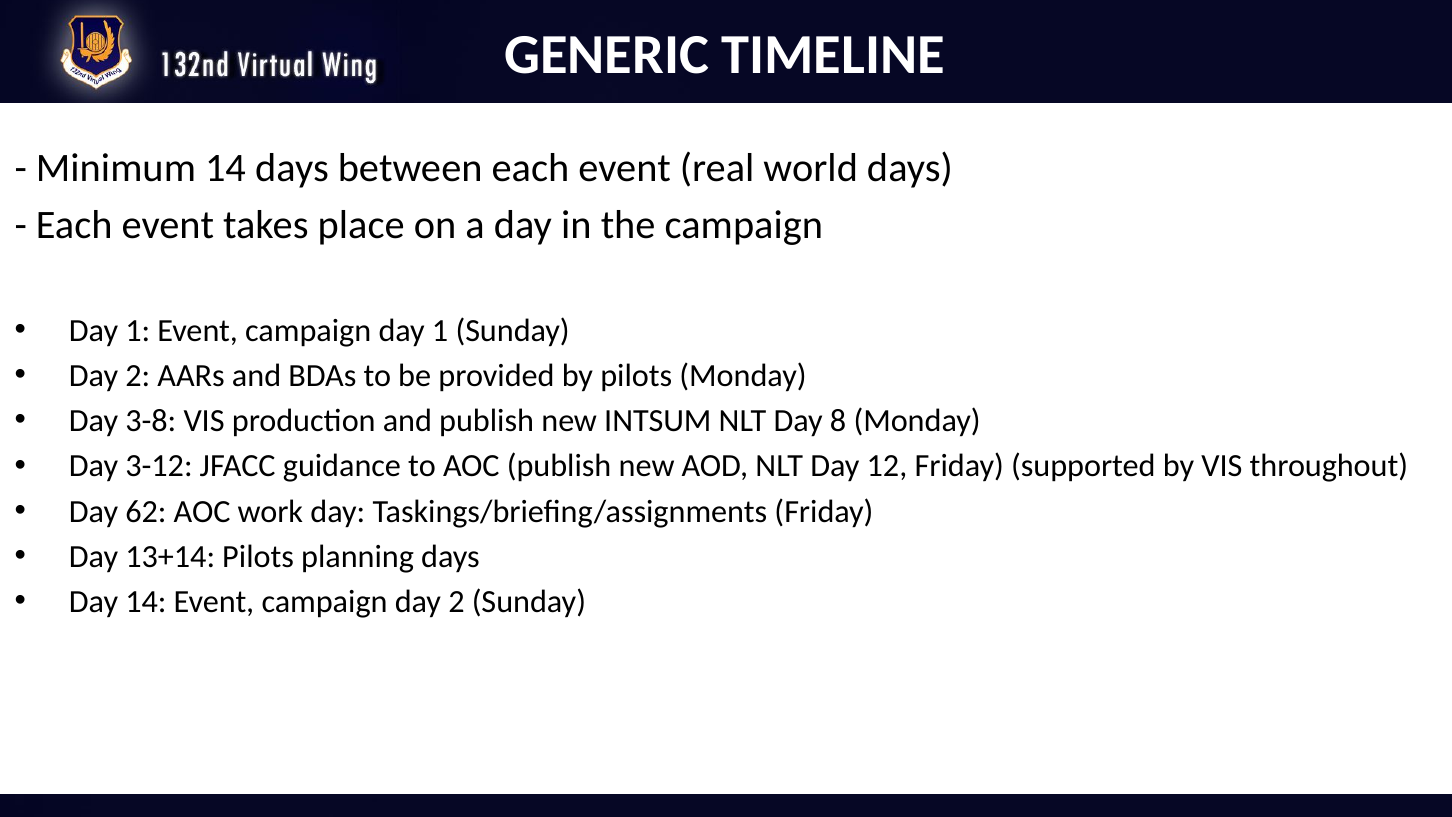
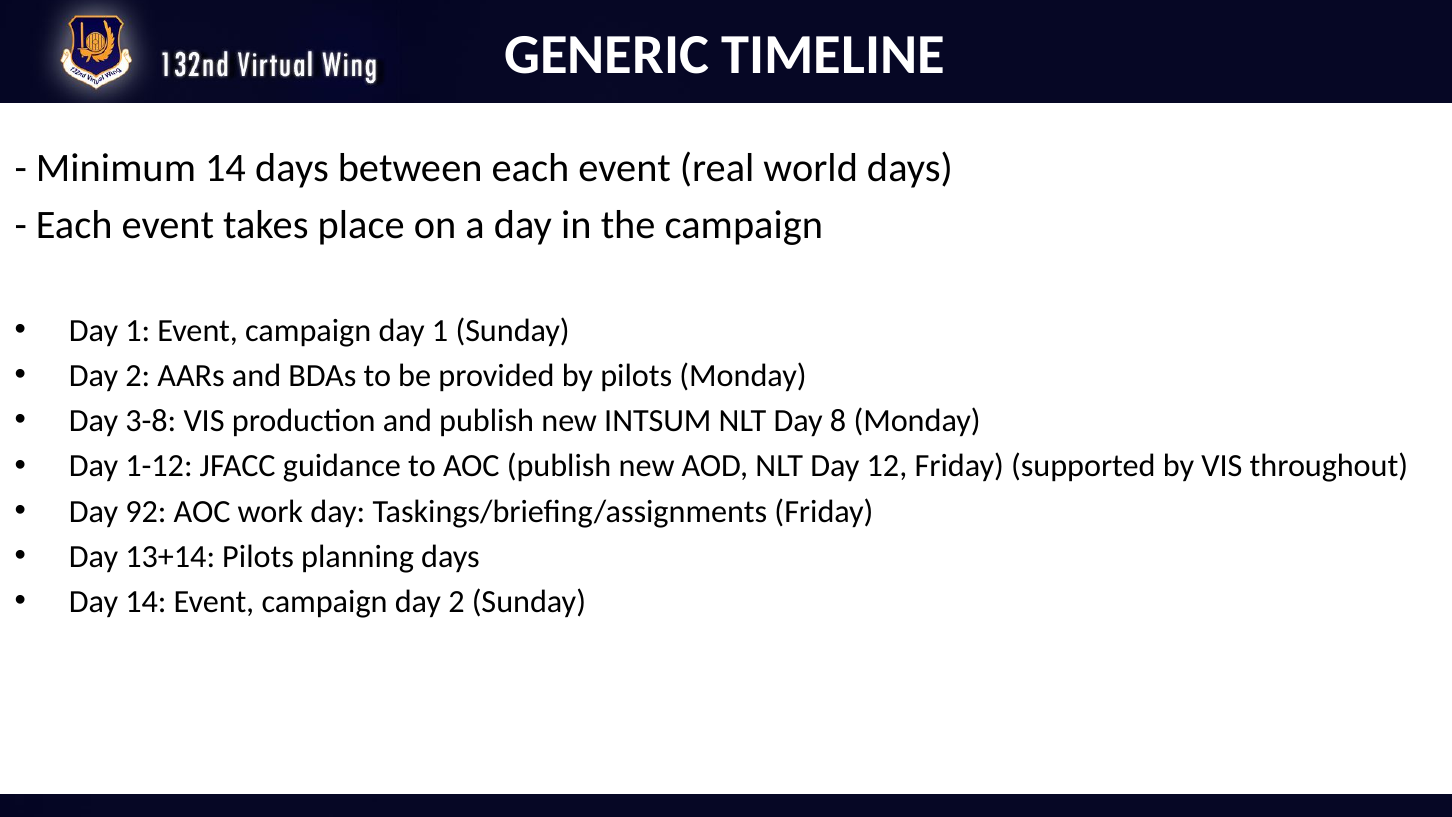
3-12: 3-12 -> 1-12 (159, 466)
62: 62 -> 92 (146, 511)
